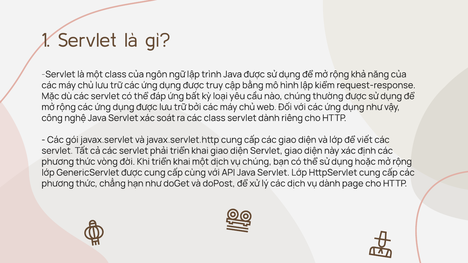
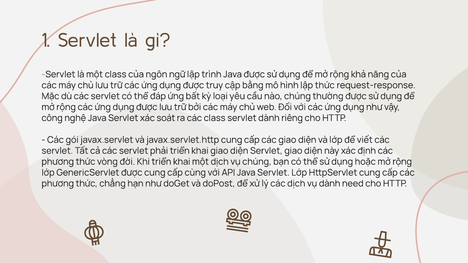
lập kiểm: kiểm -> thức (325, 85)
page: page -> need (353, 184)
